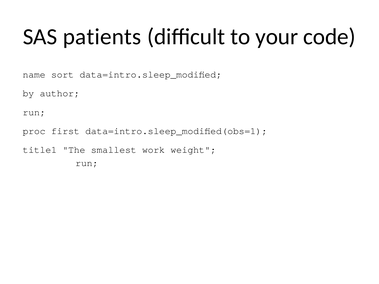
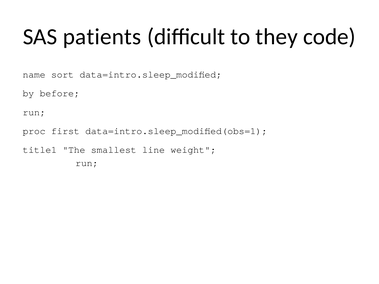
your: your -> they (277, 37)
author: author -> before (60, 93)
work: work -> line (153, 150)
